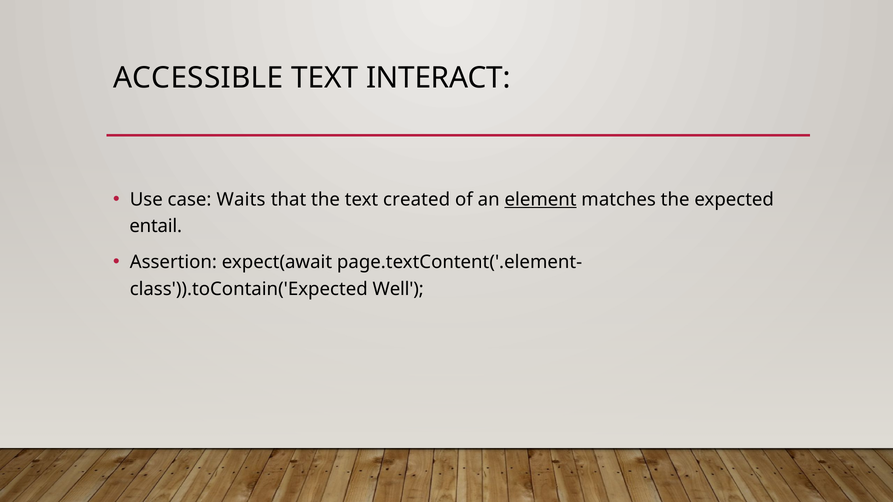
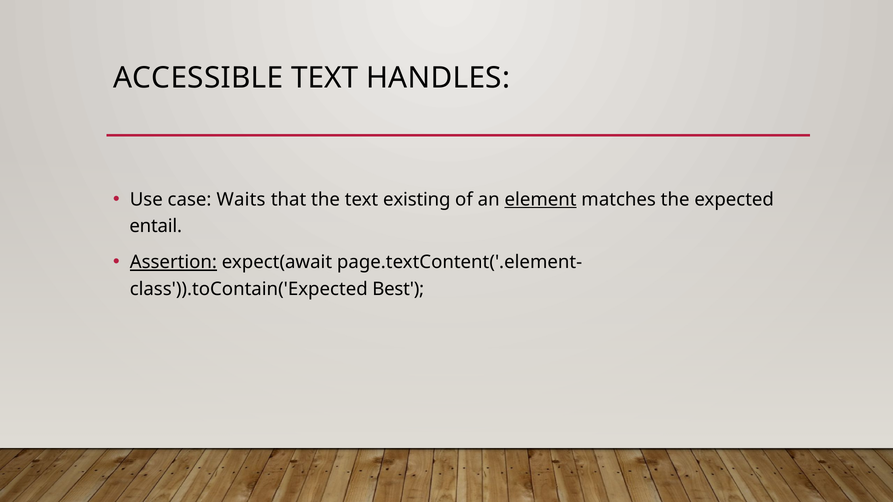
INTERACT: INTERACT -> HANDLES (438, 78)
created: created -> existing (417, 200)
Assertion underline: none -> present (173, 262)
Well: Well -> Best (398, 289)
